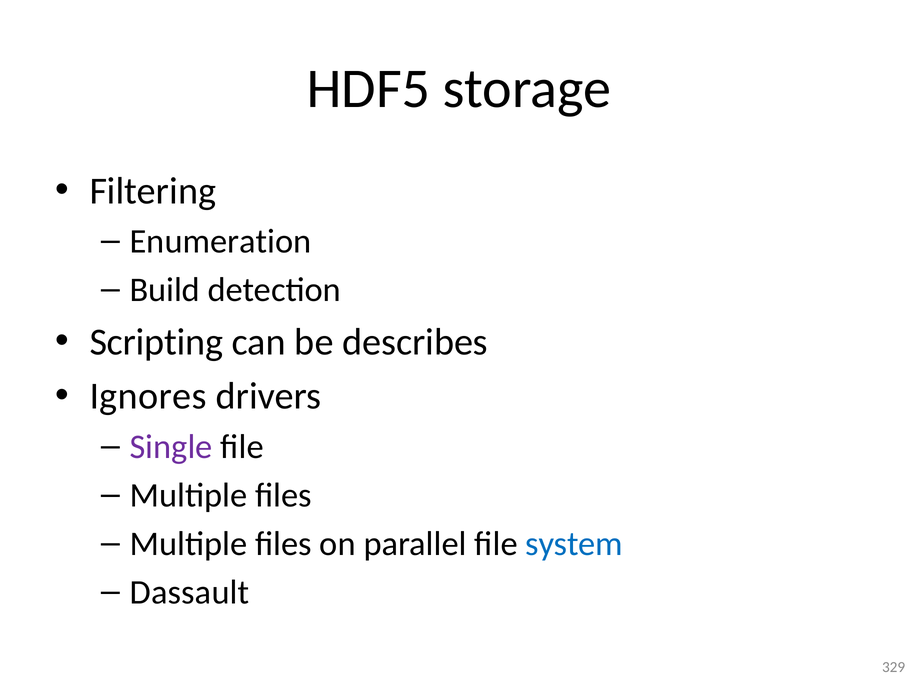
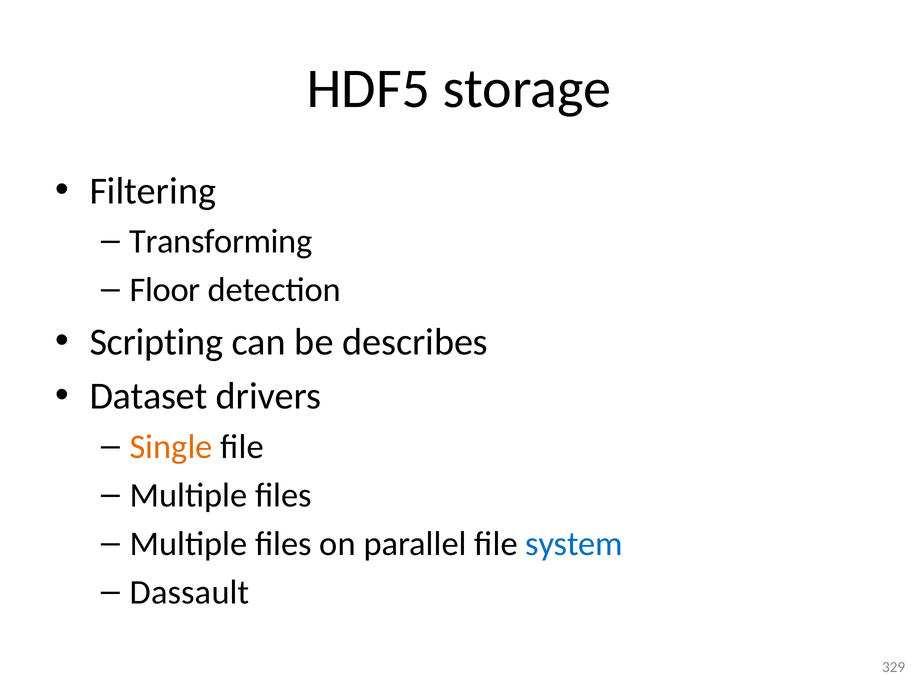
Enumeration: Enumeration -> Transforming (221, 241)
Build: Build -> Floor (165, 290)
Ignores: Ignores -> Dataset (148, 396)
Single colour: purple -> orange (171, 447)
